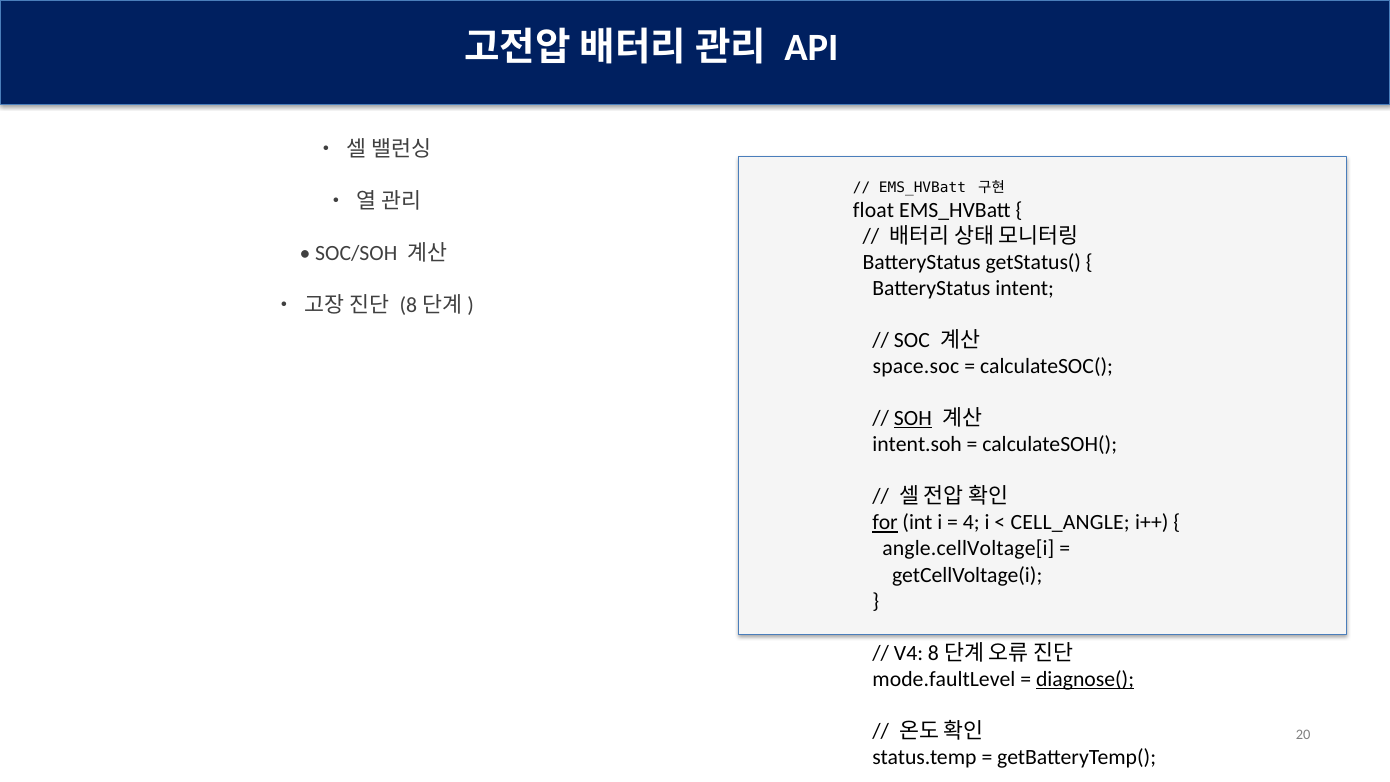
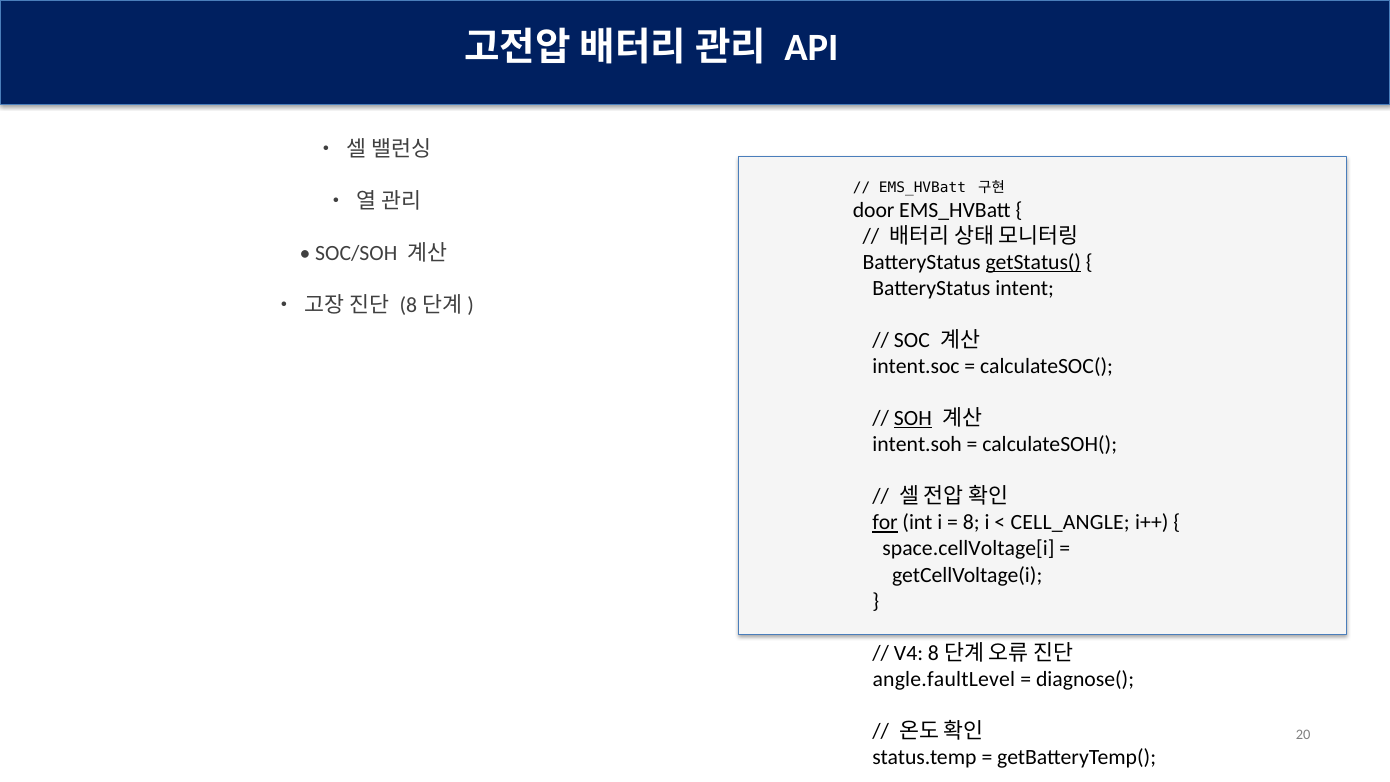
float: float -> door (874, 210)
getStatus( underline: none -> present (1033, 262)
space.soc: space.soc -> intent.soc (916, 366)
4: 4 -> 8 (971, 523)
angle.cellVoltage[i: angle.cellVoltage[i -> space.cellVoltage[i (968, 549)
mode.faultLevel: mode.faultLevel -> angle.faultLevel (944, 679)
diagnose( underline: present -> none (1085, 679)
